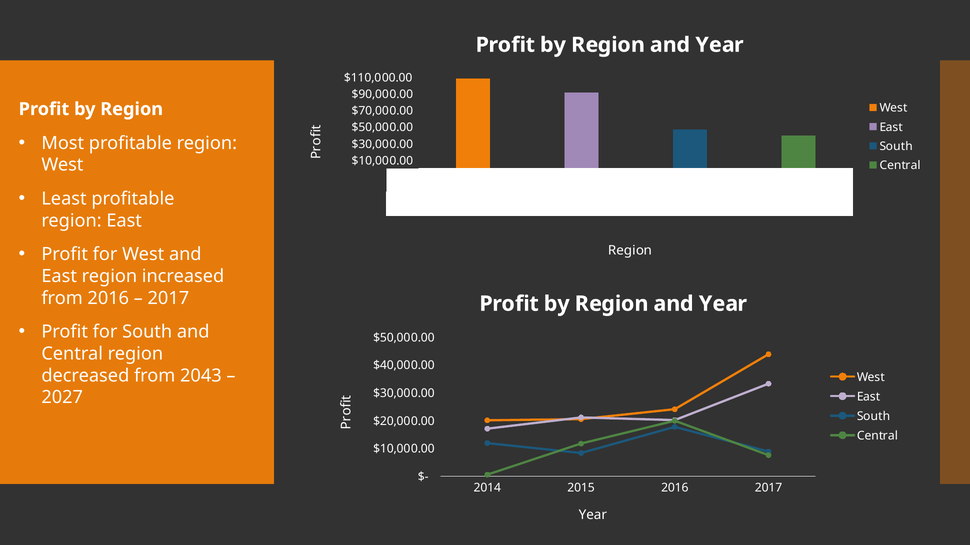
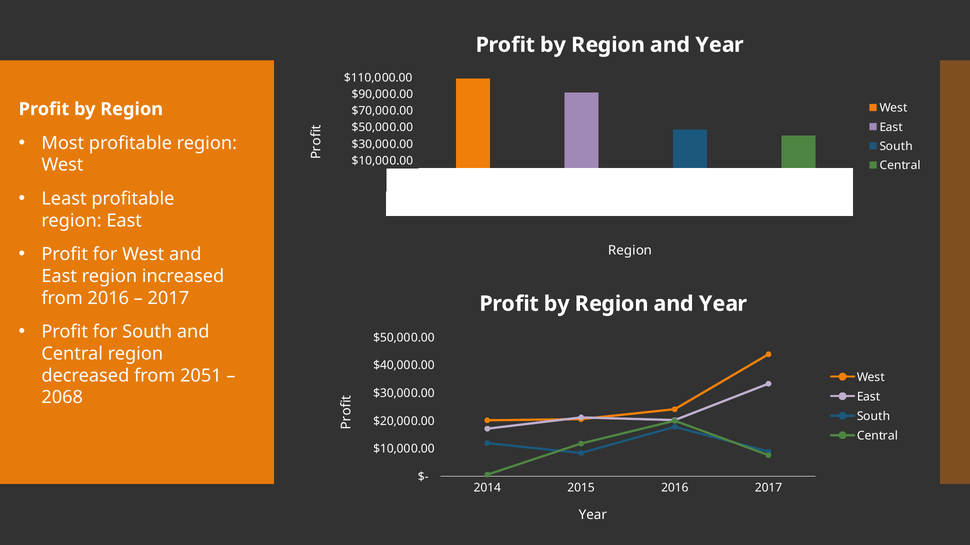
2043: 2043 -> 2051 (201, 376)
2027: 2027 -> 2068 (62, 398)
